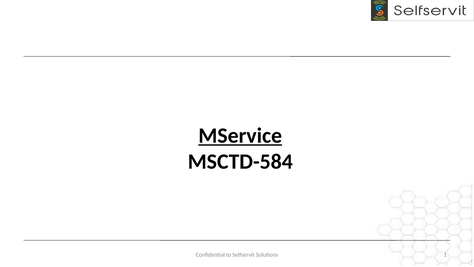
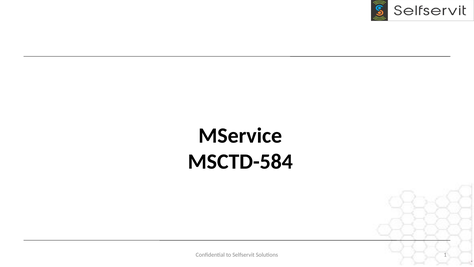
MService underline: present -> none (240, 135)
